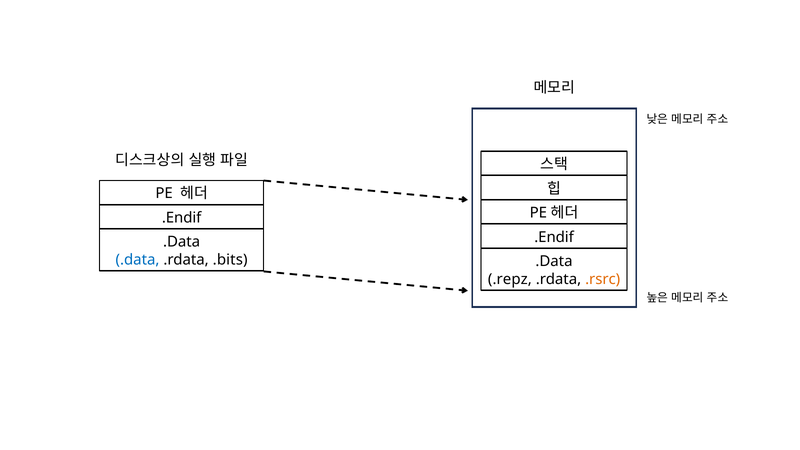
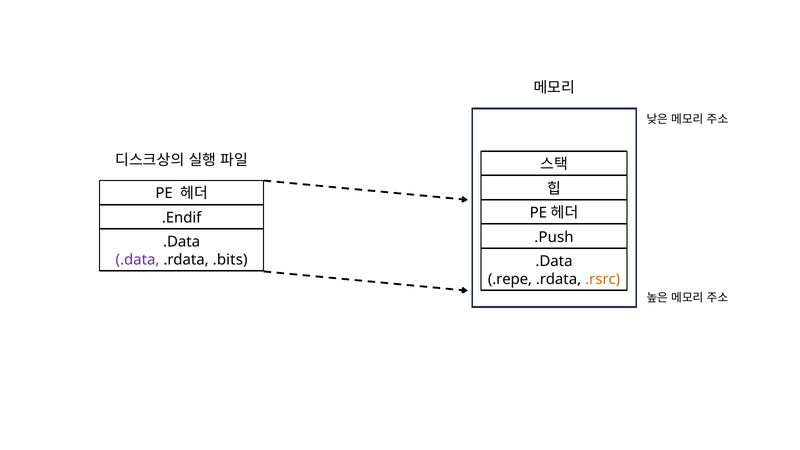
.Endif: .Endif -> .Push (554, 237)
.data colour: blue -> purple (138, 260)
.repz: .repz -> .repe (510, 279)
